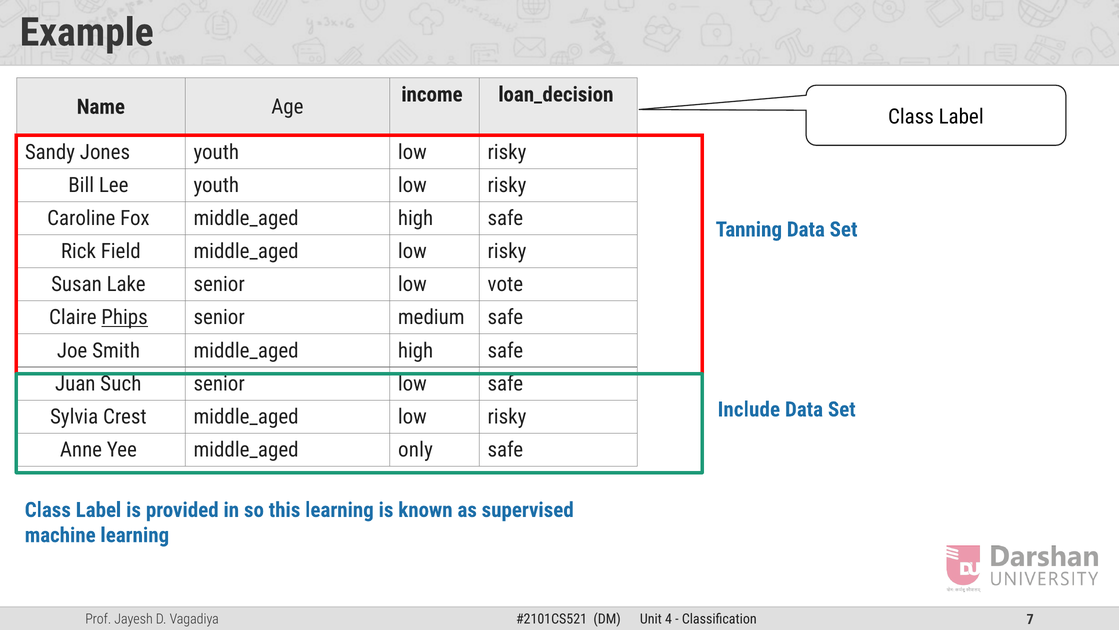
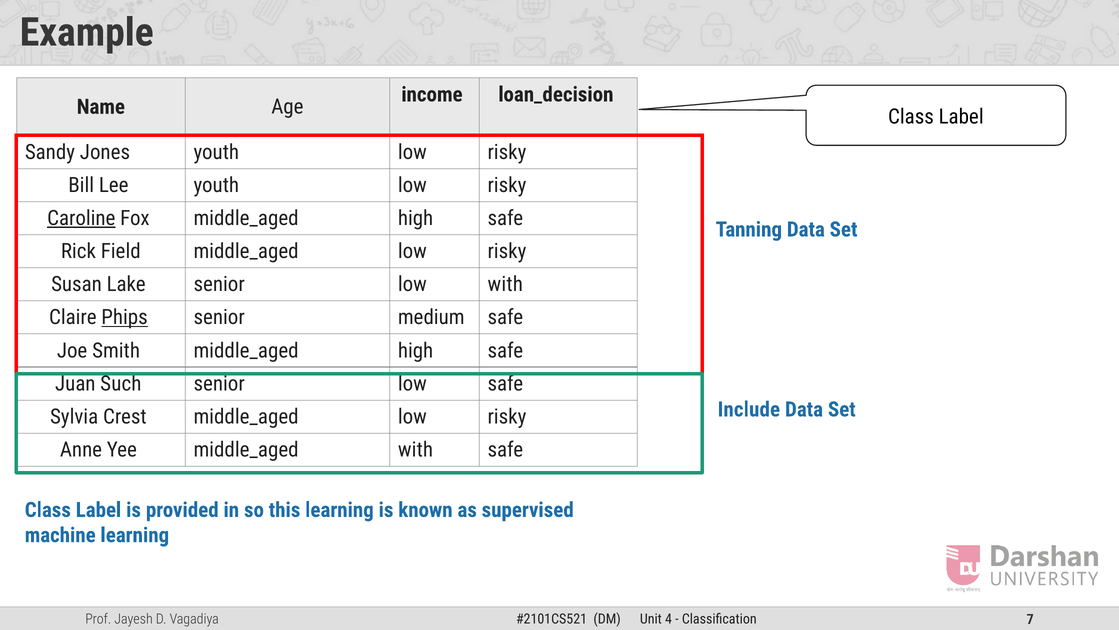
Caroline underline: none -> present (81, 218)
low vote: vote -> with (505, 284)
only: only -> with (416, 449)
